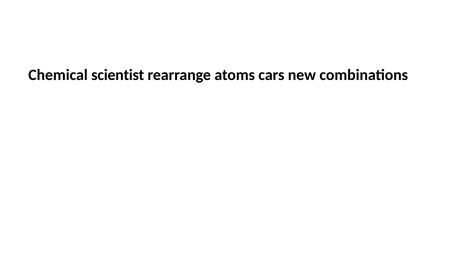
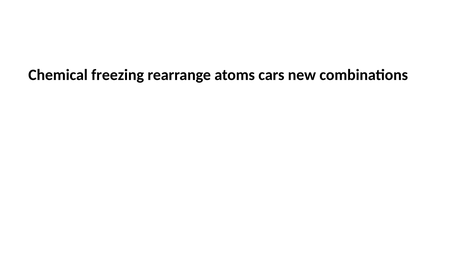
scientist: scientist -> freezing (118, 75)
